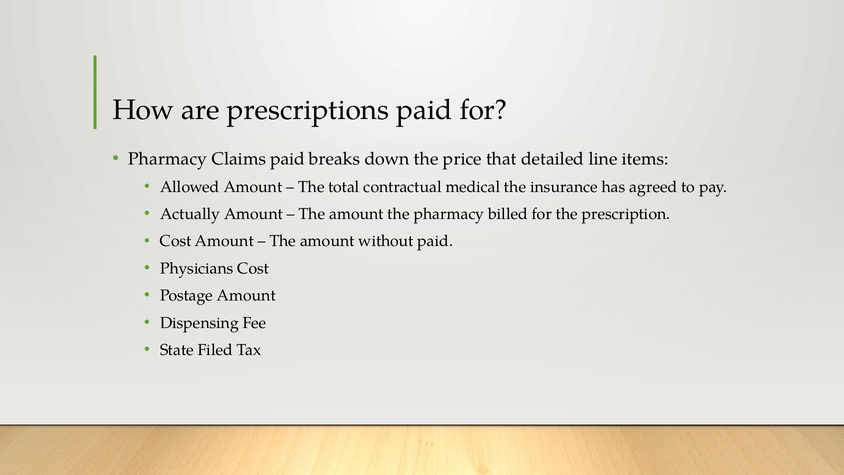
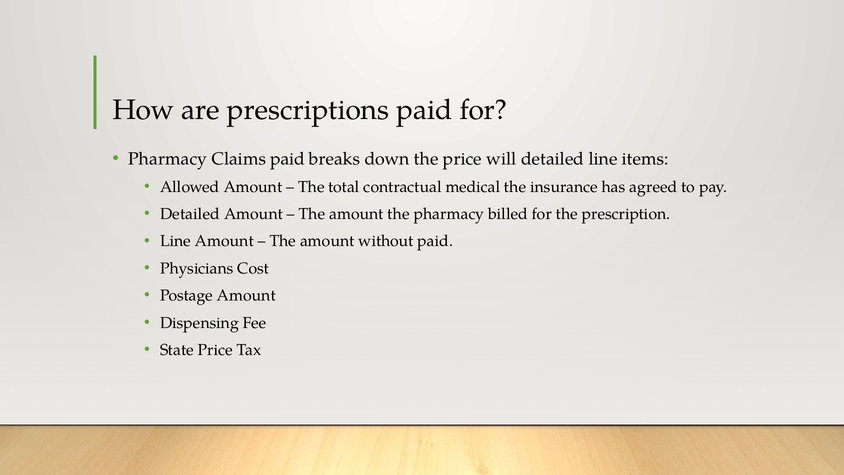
that: that -> will (501, 159)
Actually: Actually -> Detailed (190, 214)
Cost: Cost -> Line (176, 241)
State Filed: Filed -> Price (215, 350)
